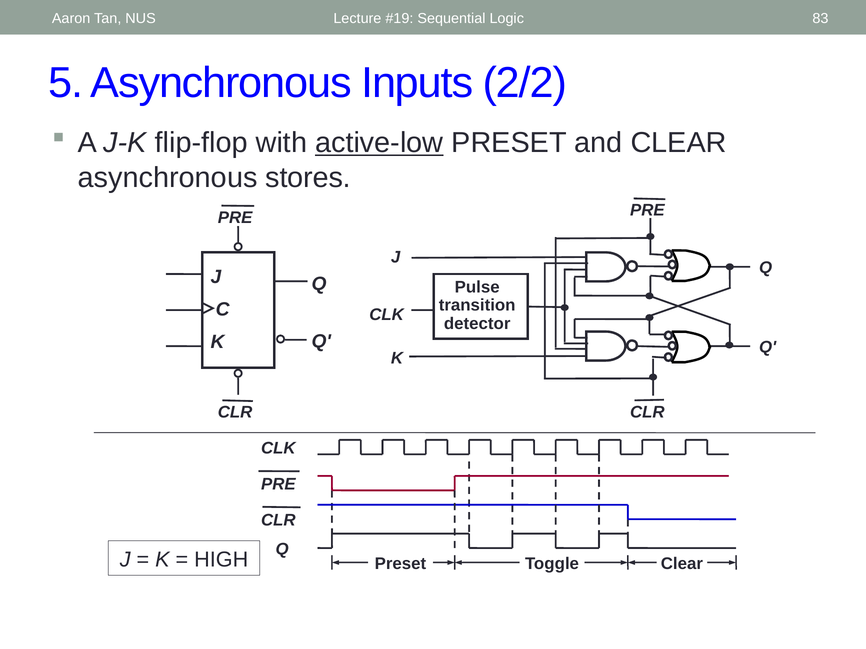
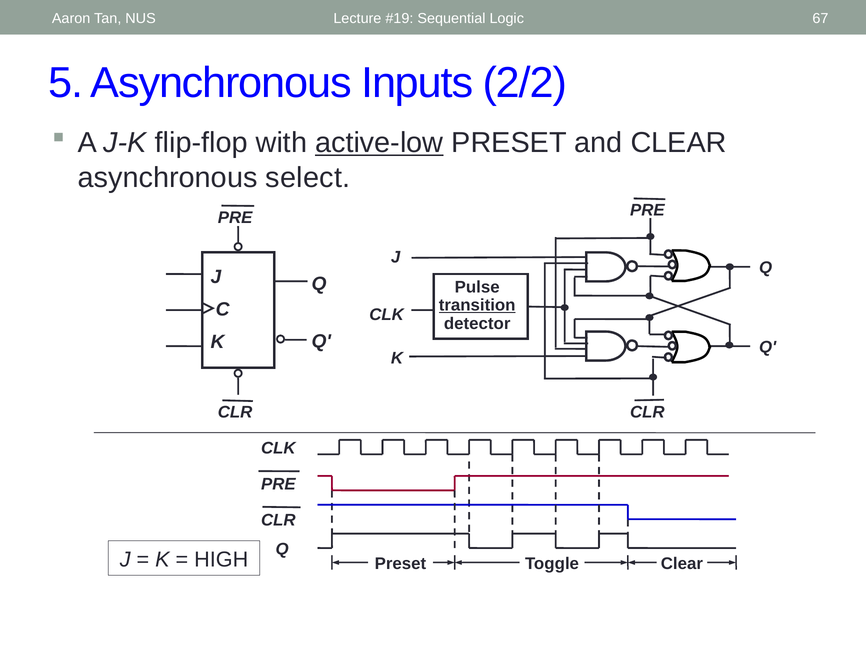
83: 83 -> 67 (820, 18)
stores: stores -> select (308, 178)
transition underline: none -> present (477, 306)
